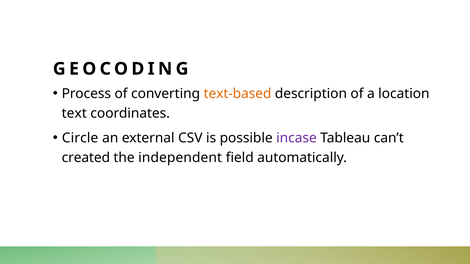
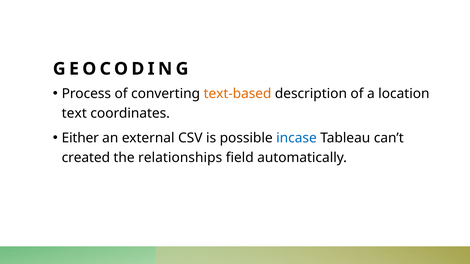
Circle: Circle -> Either (80, 138)
incase colour: purple -> blue (296, 138)
independent: independent -> relationships (180, 158)
